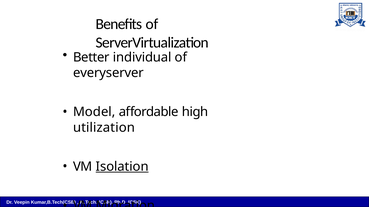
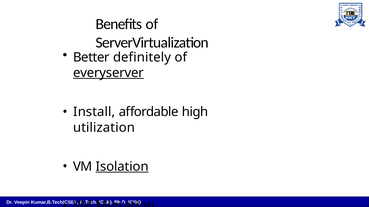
individual: individual -> definitely (142, 57)
everyserver underline: none -> present (108, 73)
Model: Model -> Install (94, 112)
